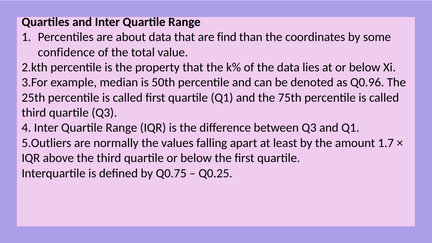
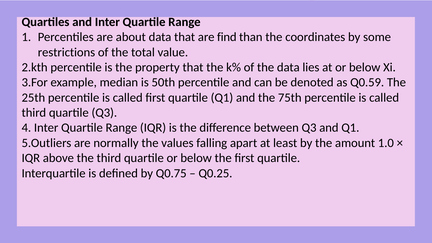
confidence: confidence -> restrictions (66, 52)
Q0.96: Q0.96 -> Q0.59 (367, 82)
1.7: 1.7 -> 1.0 (386, 143)
